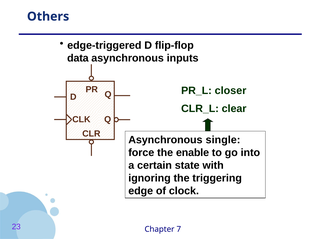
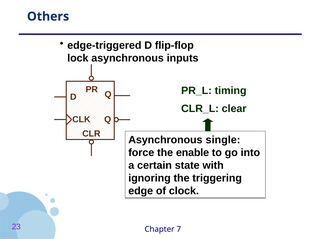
data: data -> lock (78, 58)
closer: closer -> timing (231, 90)
